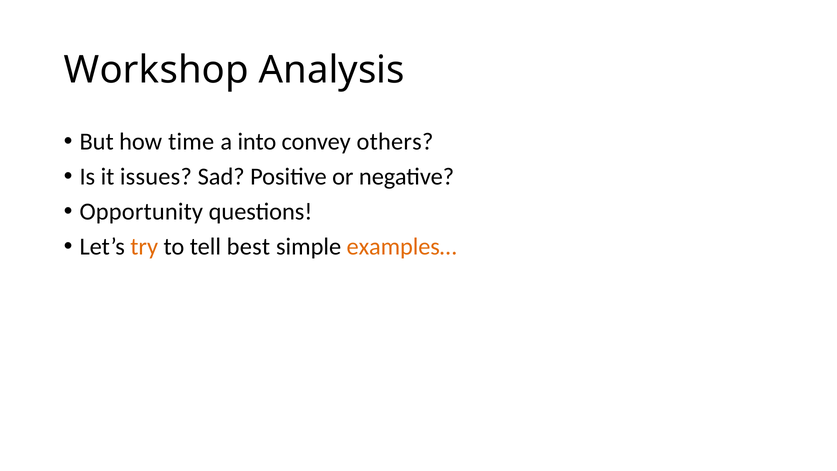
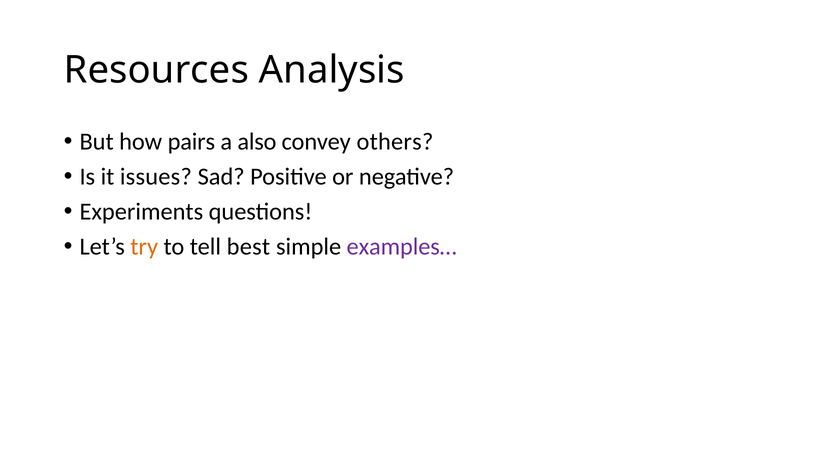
Workshop: Workshop -> Resources (156, 70)
time: time -> pairs (191, 142)
into: into -> also (257, 142)
Opportunity: Opportunity -> Experiments (141, 212)
examples… colour: orange -> purple (402, 247)
